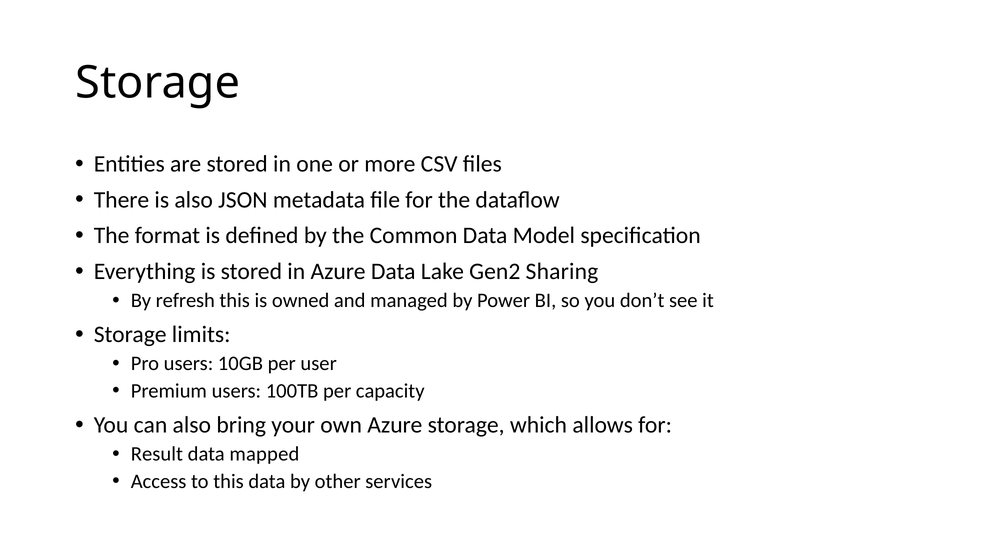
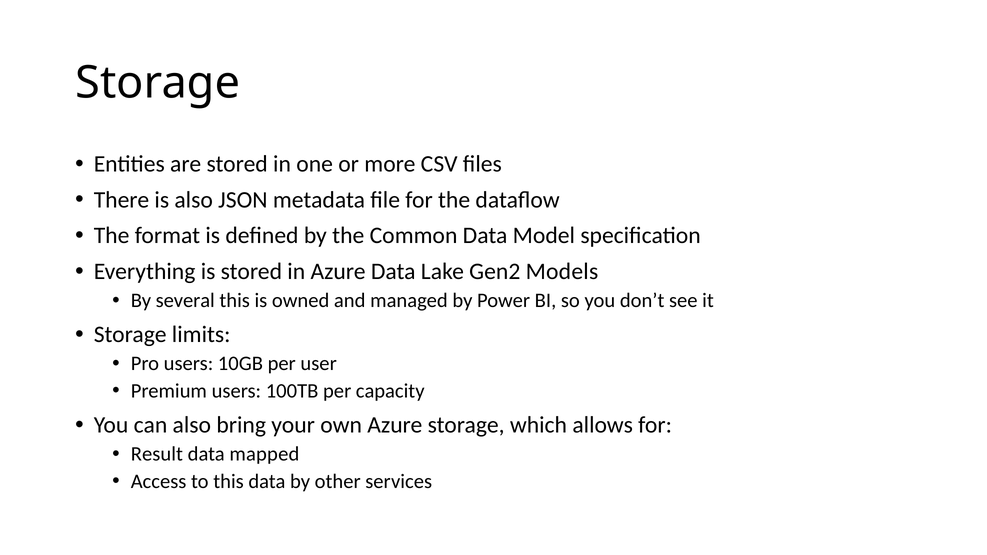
Sharing: Sharing -> Models (562, 272)
refresh: refresh -> several (185, 301)
